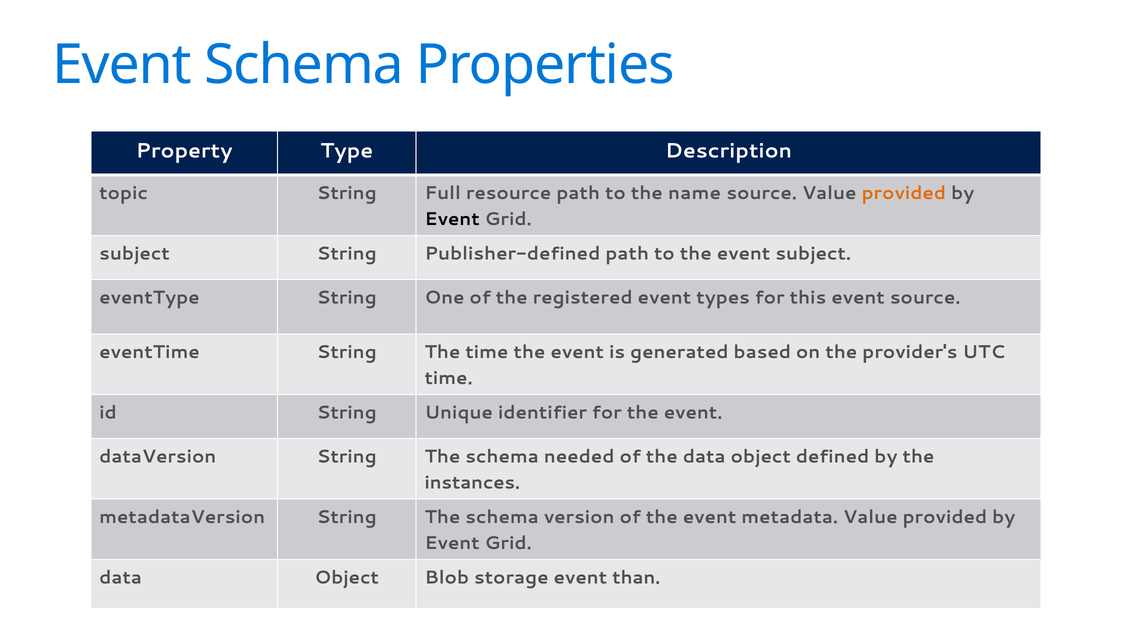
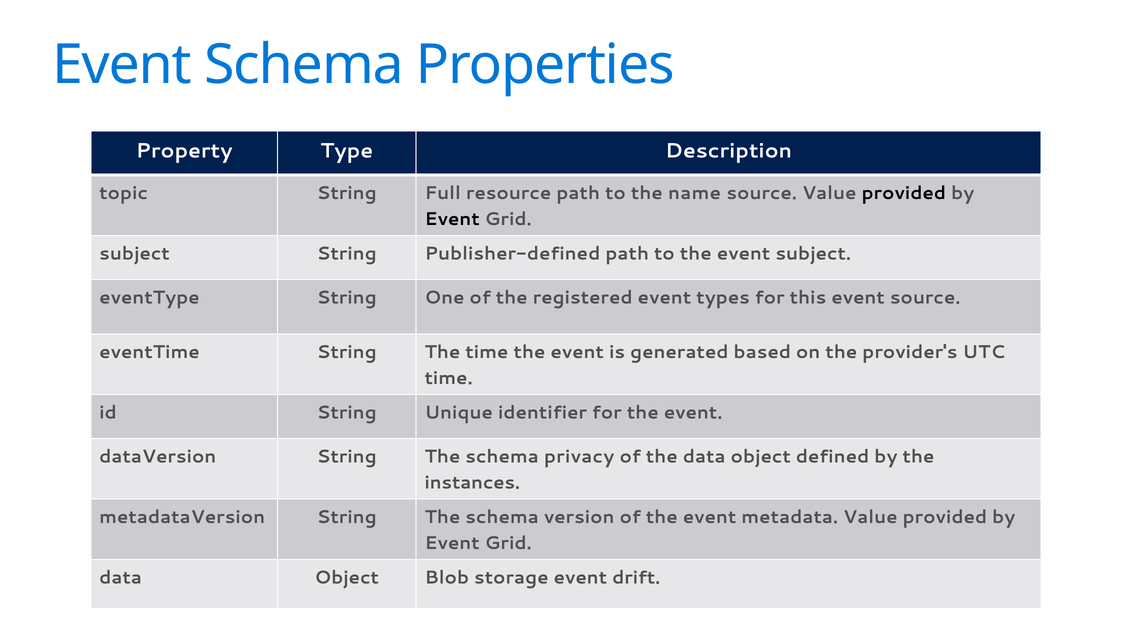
provided colour: orange -> black (904, 193)
needed: needed -> privacy (579, 457)
than: than -> drift (636, 578)
